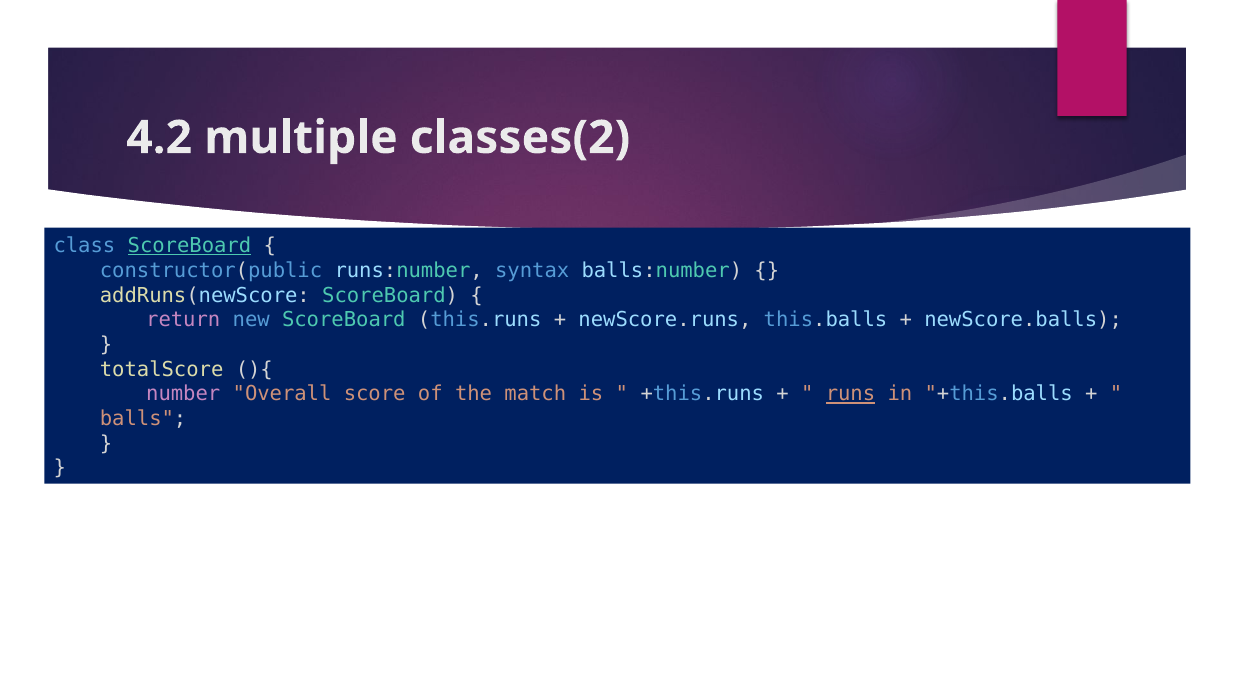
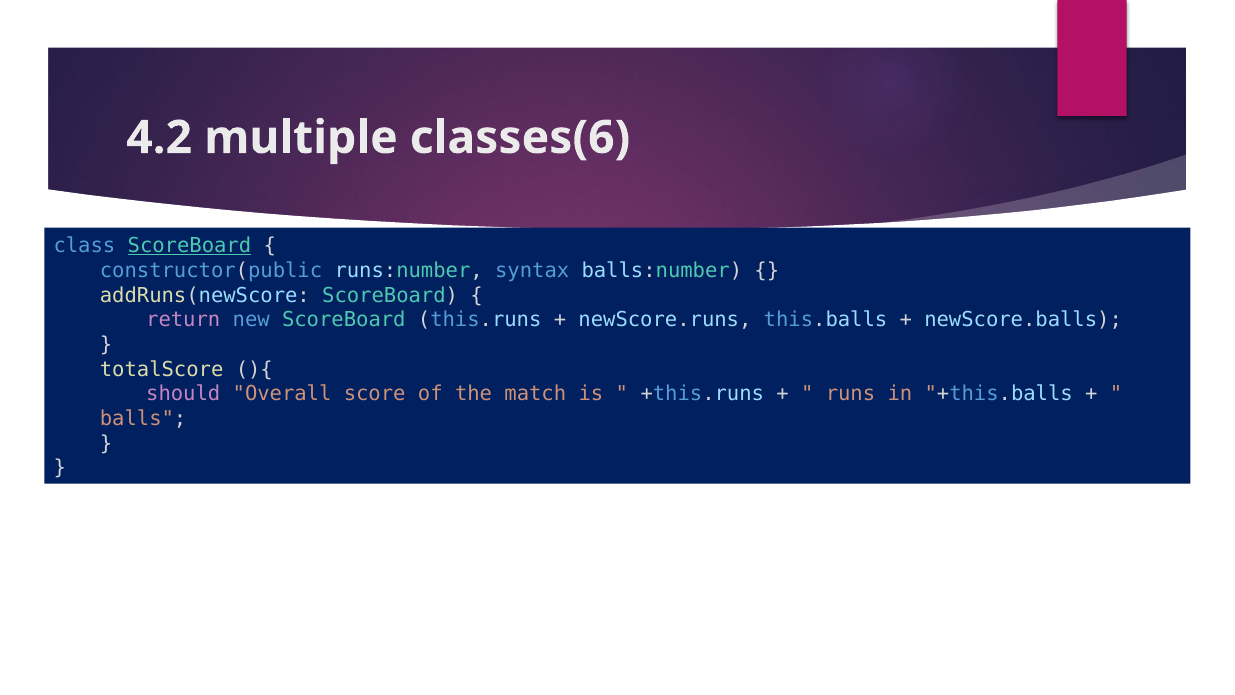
classes(2: classes(2 -> classes(6 (520, 138)
number: number -> should (183, 394)
runs underline: present -> none (850, 394)
